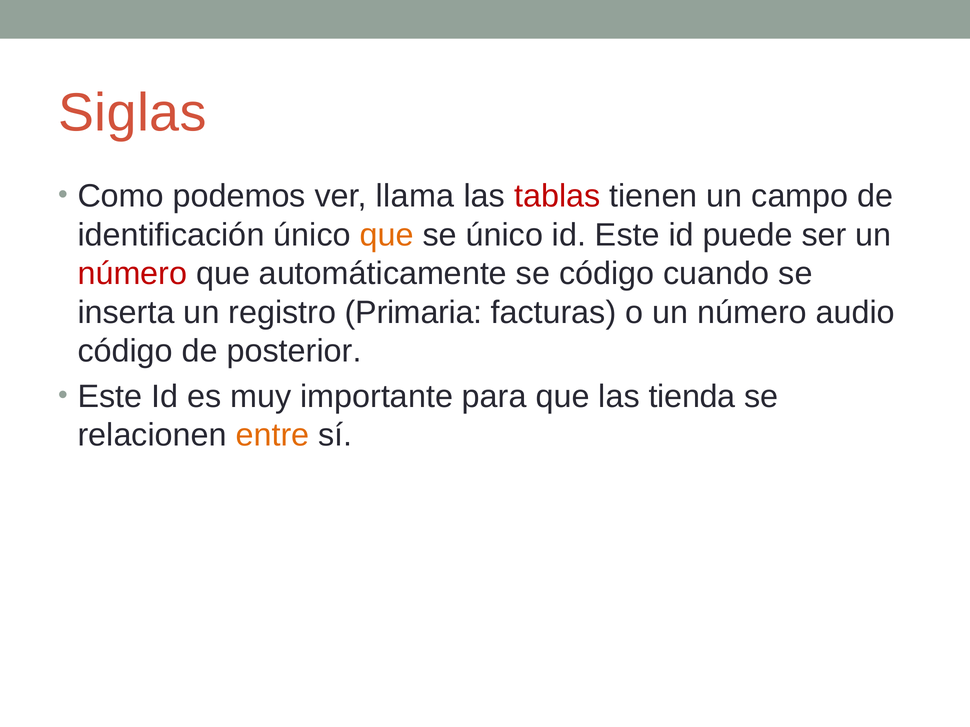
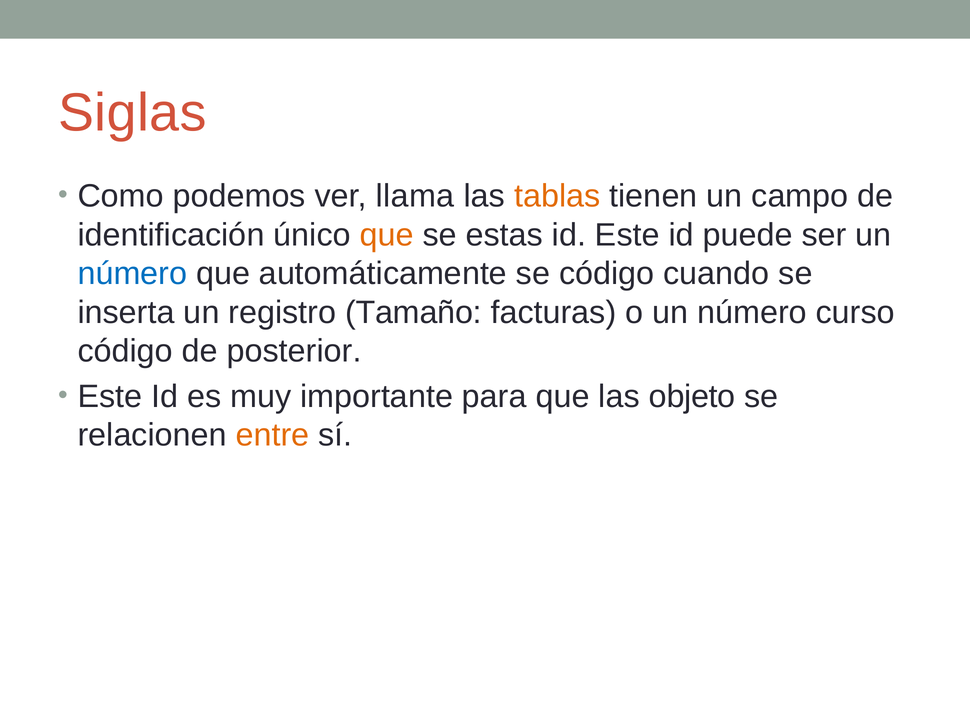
tablas colour: red -> orange (557, 196)
se único: único -> estas (504, 235)
número colour: red -> blue (132, 274)
Primaria: Primaria -> Tamaño (414, 313)
audio: audio -> curso (855, 313)
tienda: tienda -> objeto (692, 397)
